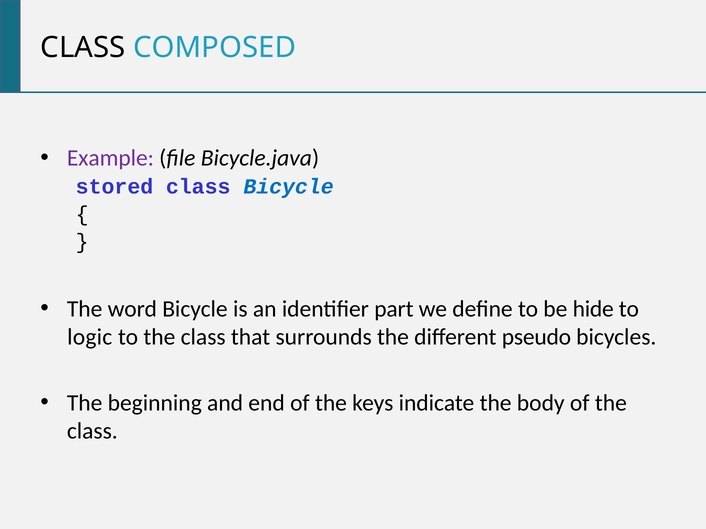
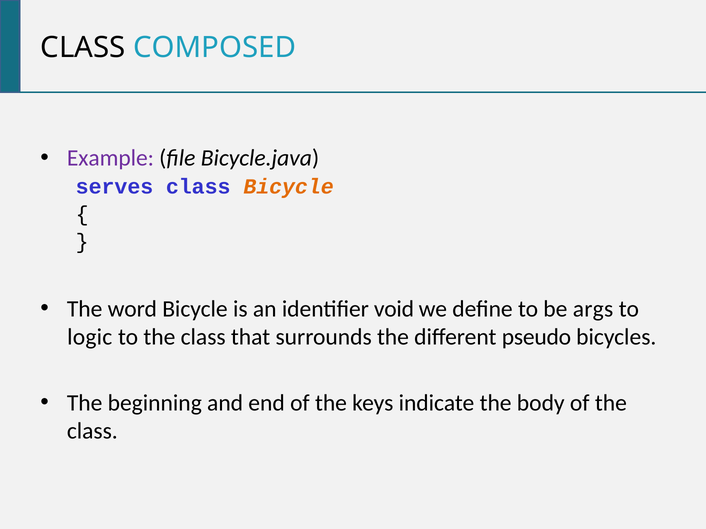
stored: stored -> serves (114, 187)
Bicycle colour: blue -> orange (289, 187)
part: part -> void (394, 309)
hide: hide -> args (593, 309)
